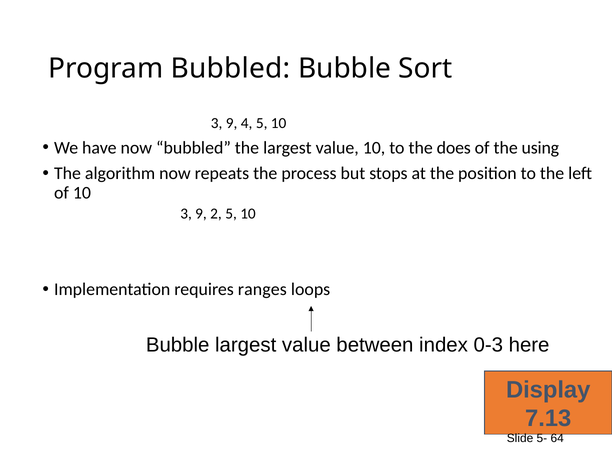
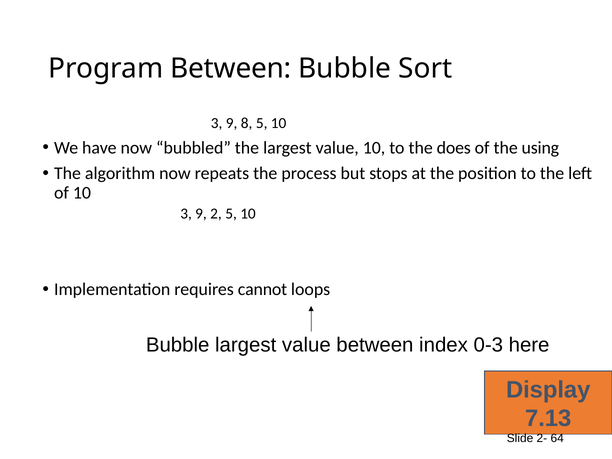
Program Bubbled: Bubbled -> Between (231, 69)
4: 4 -> 8 (247, 123)
ranges: ranges -> cannot (262, 289)
5-: 5- -> 2- (542, 438)
